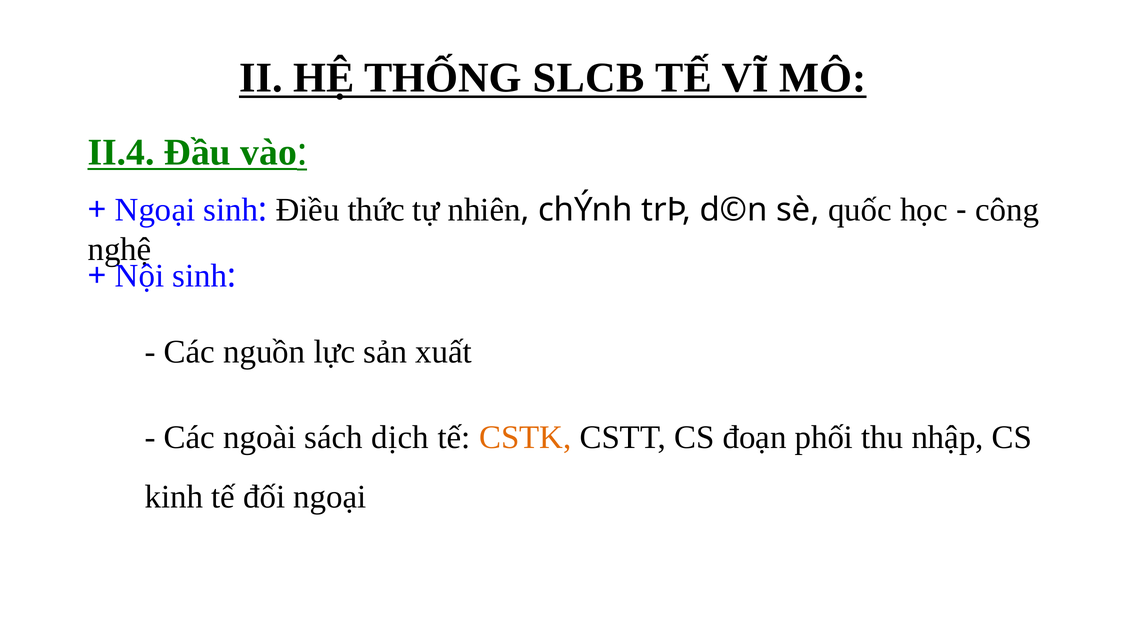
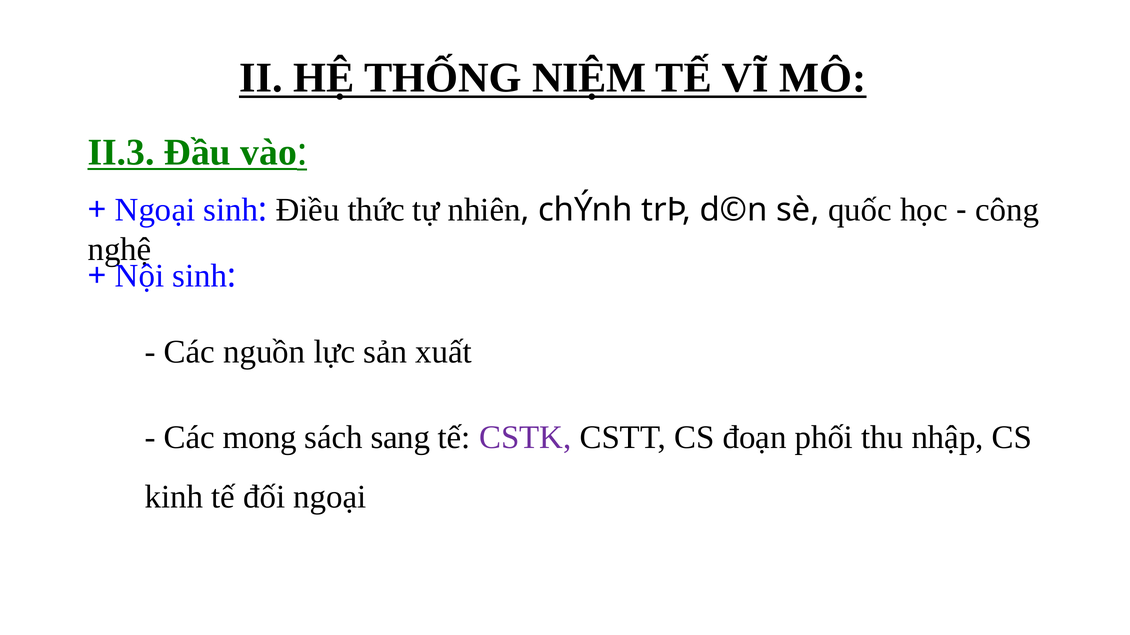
SLCB: SLCB -> NIỆM (589, 78)
II.4: II.4 -> II.3 (121, 153)
ngoài: ngoài -> mong (260, 438)
dịch: dịch -> sang (400, 438)
CSTK colour: orange -> purple (525, 438)
